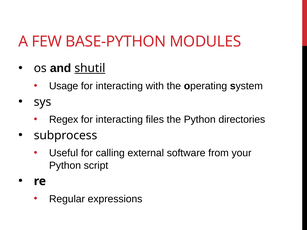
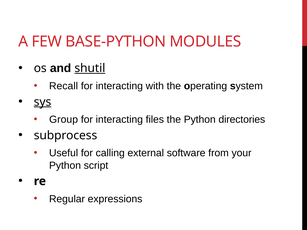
Usage: Usage -> Recall (64, 86)
sys underline: none -> present (43, 102)
Regex: Regex -> Group (64, 120)
